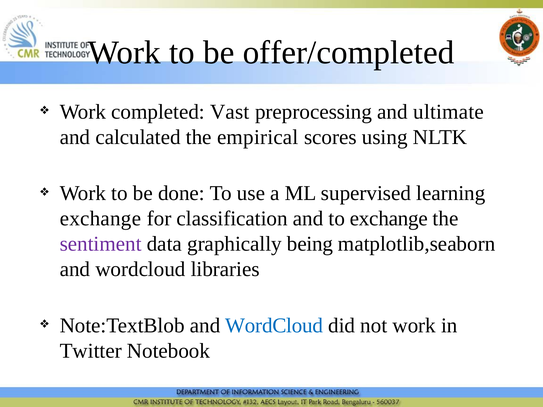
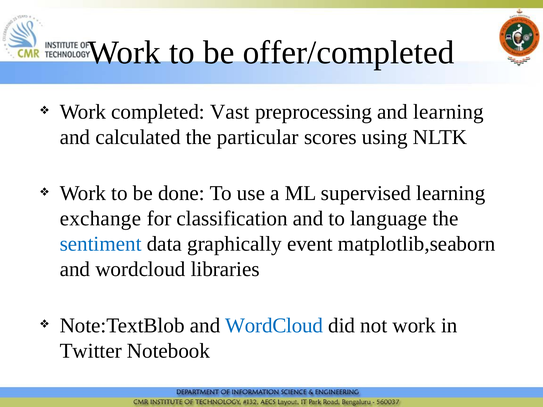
and ultimate: ultimate -> learning (449, 112)
empirical: empirical -> particular (258, 137)
to exchange: exchange -> language (389, 219)
sentiment colour: purple -> blue (101, 244)
being: being -> event (310, 244)
